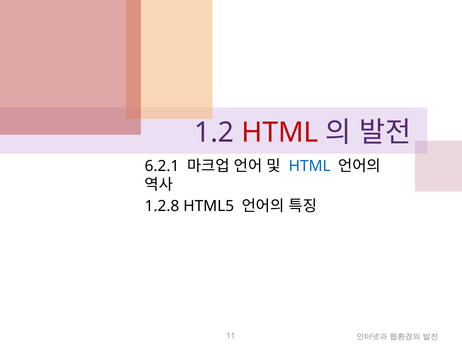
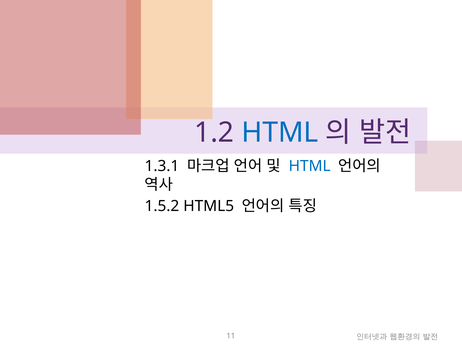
HTML colour: red -> blue (280, 133)
6.2.1: 6.2.1 -> 1.3.1 (162, 166)
1.2.8: 1.2.8 -> 1.5.2 (162, 207)
